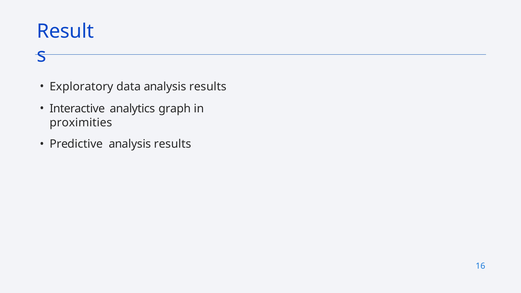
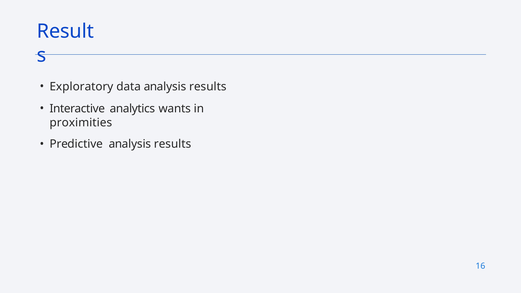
graph: graph -> wants (175, 109)
